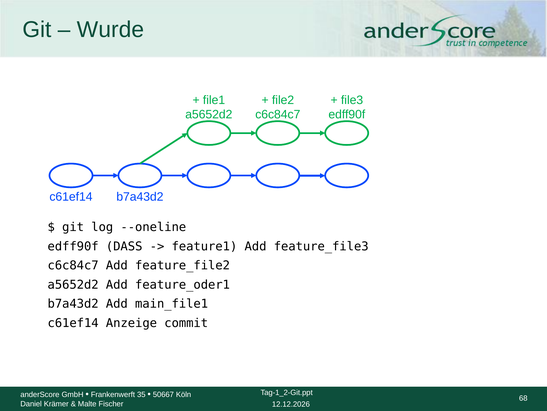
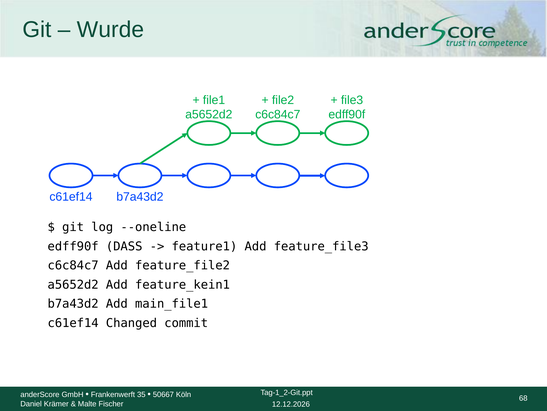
feature_oder1: feature_oder1 -> feature_kein1 (183, 284)
Anzeige: Anzeige -> Changed (131, 322)
